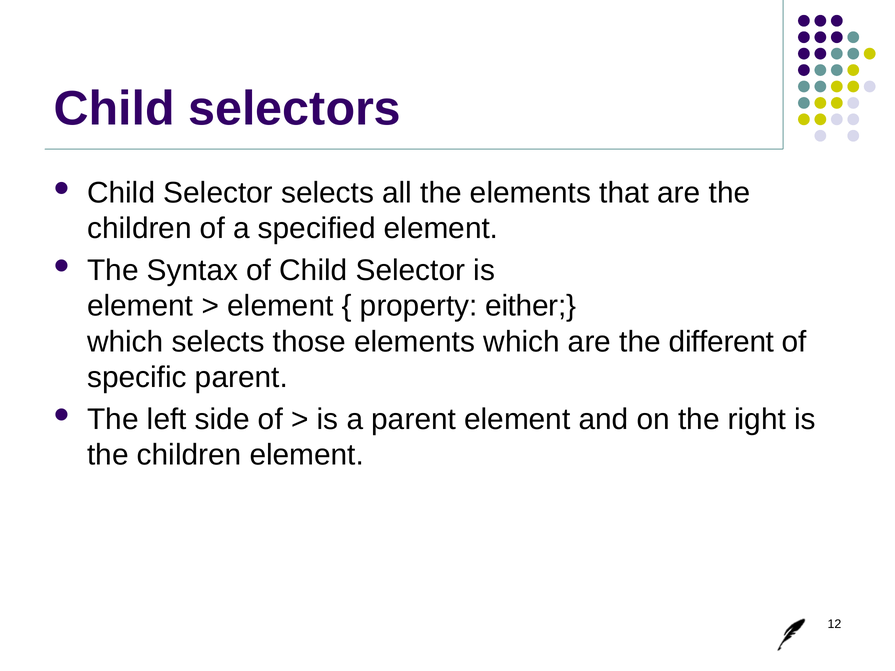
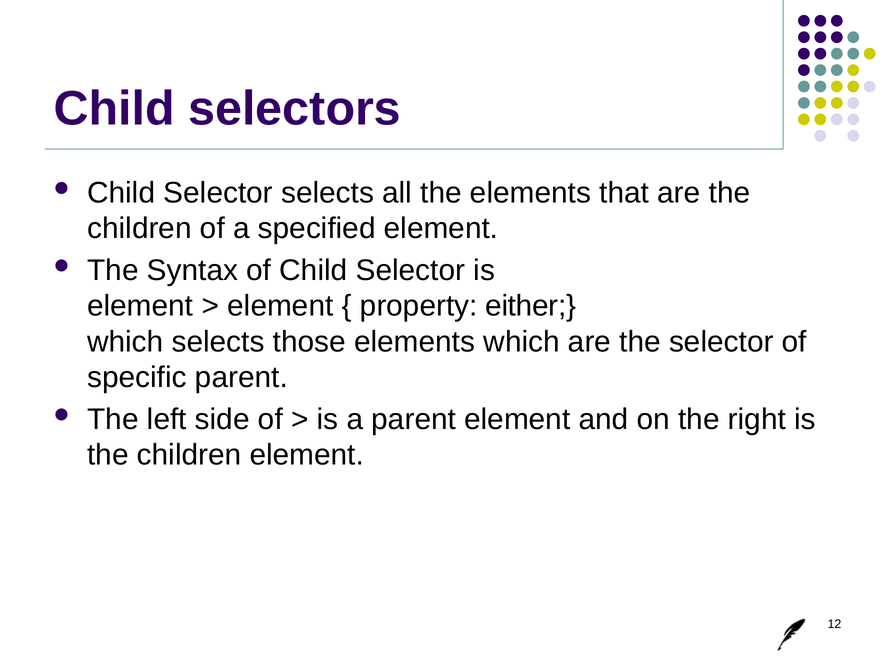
the different: different -> selector (721, 342)
